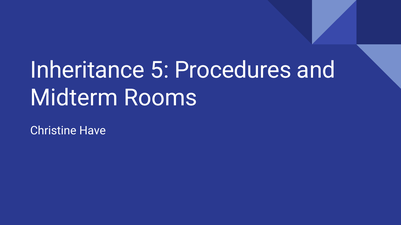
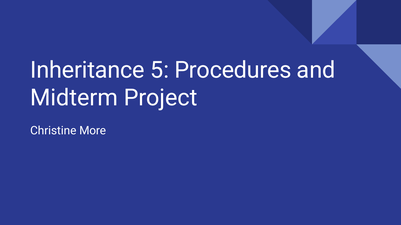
Rooms: Rooms -> Project (161, 98)
Have: Have -> More (93, 131)
